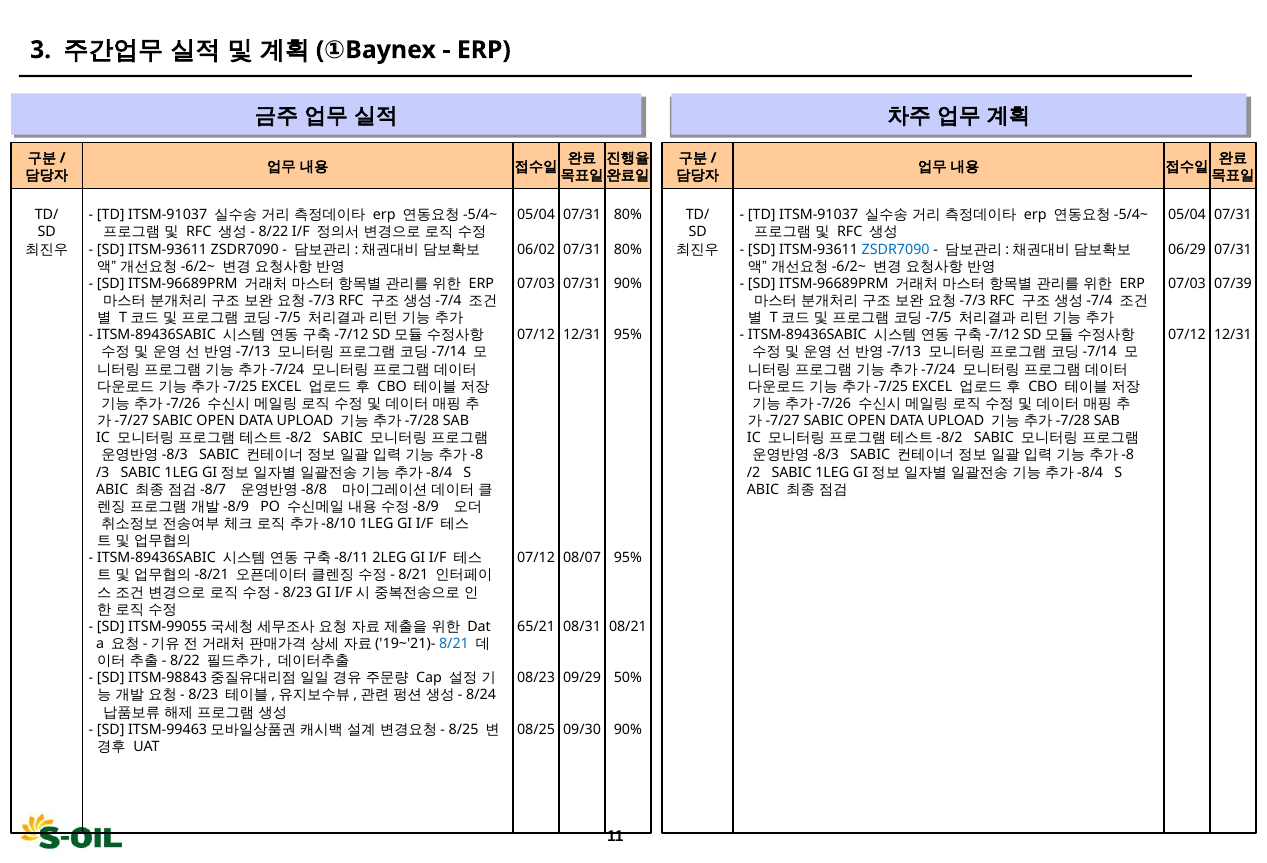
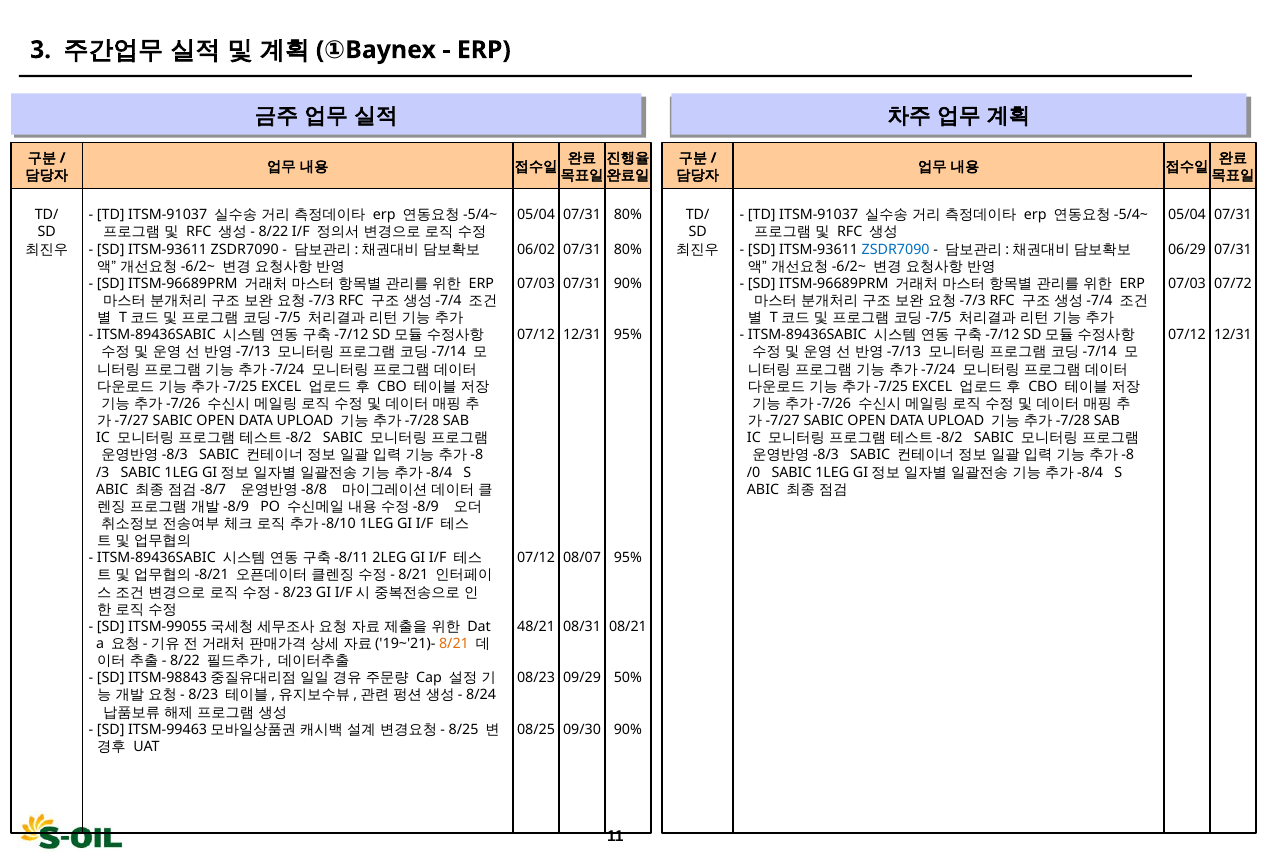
07/39: 07/39 -> 07/72 (1233, 284)
/2: /2 -> /0 (754, 472)
65/21: 65/21 -> 48/21 (536, 627)
8/21 colour: blue -> orange (454, 644)
